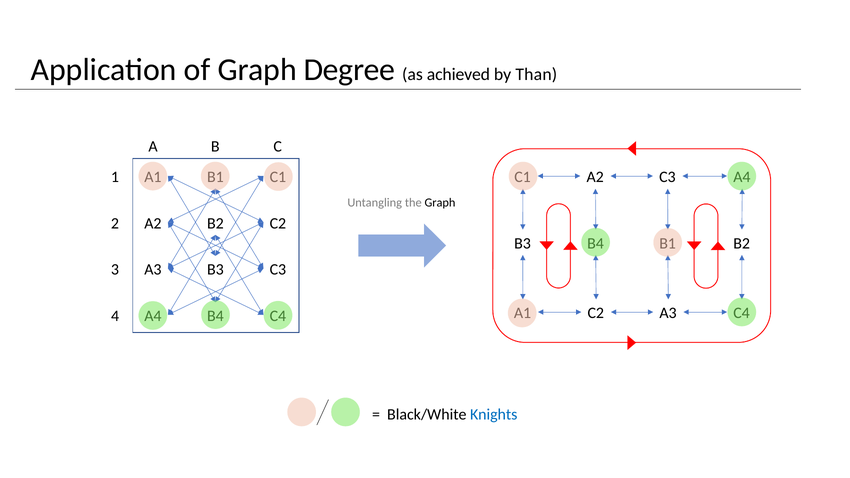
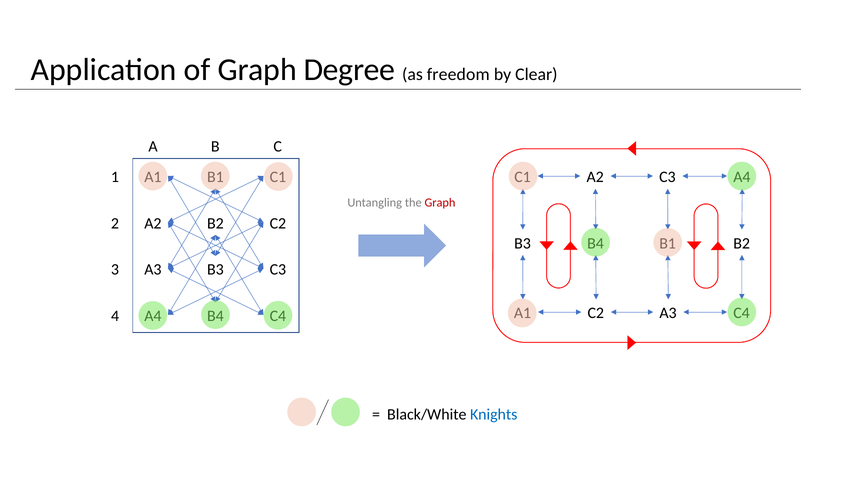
achieved: achieved -> freedom (458, 75)
Than: Than -> Clear (536, 75)
Graph colour: black -> red (440, 203)
